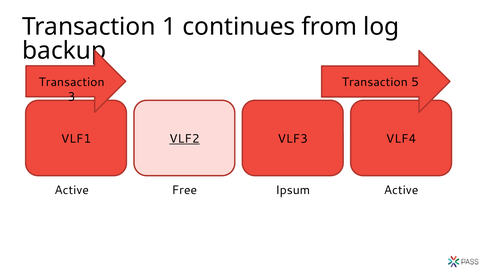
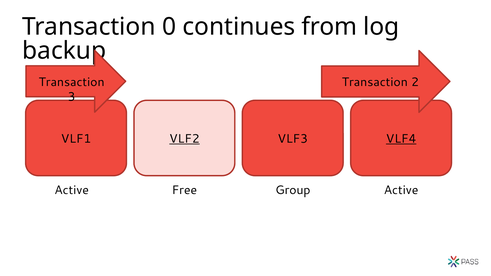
1: 1 -> 0 (169, 27)
5: 5 -> 2 (415, 82)
VLF4 underline: none -> present (401, 139)
Ipsum: Ipsum -> Group (293, 190)
